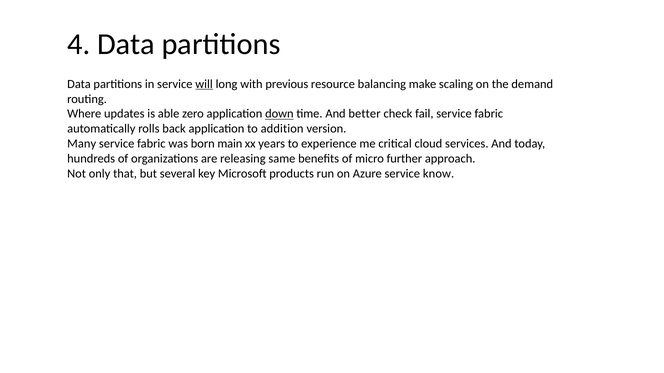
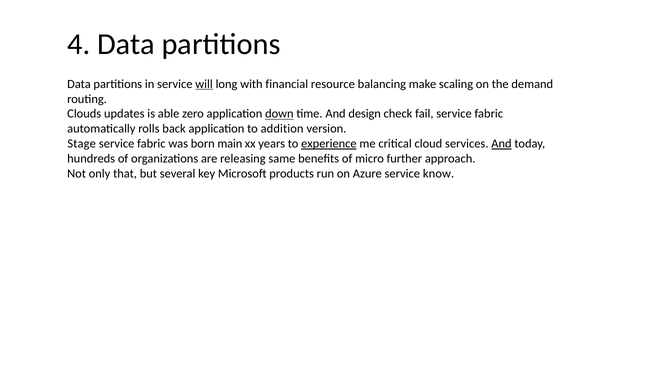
previous: previous -> financial (287, 84)
Where: Where -> Clouds (84, 114)
better: better -> design (365, 114)
Many: Many -> Stage (82, 144)
experience underline: none -> present (329, 144)
And underline: none -> present (501, 144)
